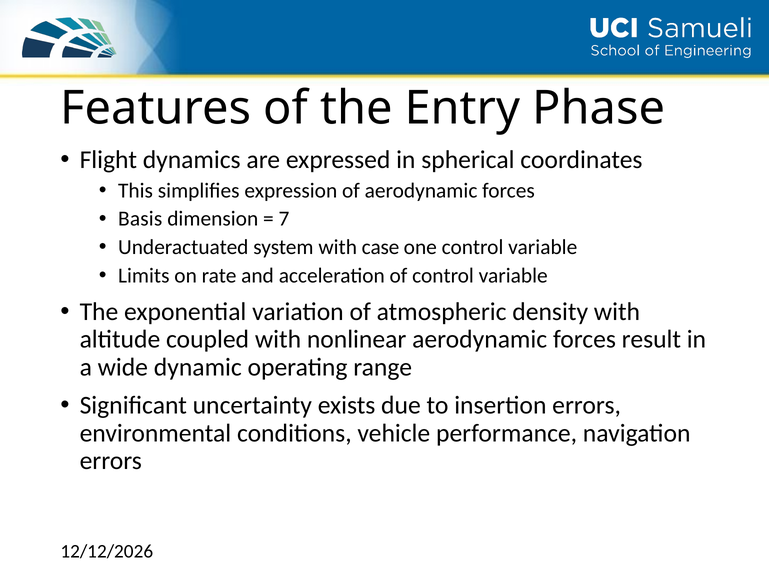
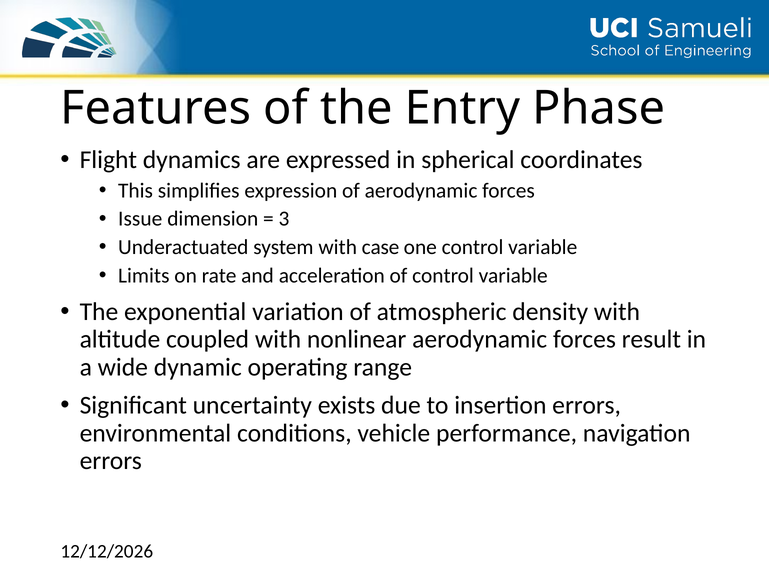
Basis: Basis -> Issue (140, 219)
7: 7 -> 3 (284, 219)
